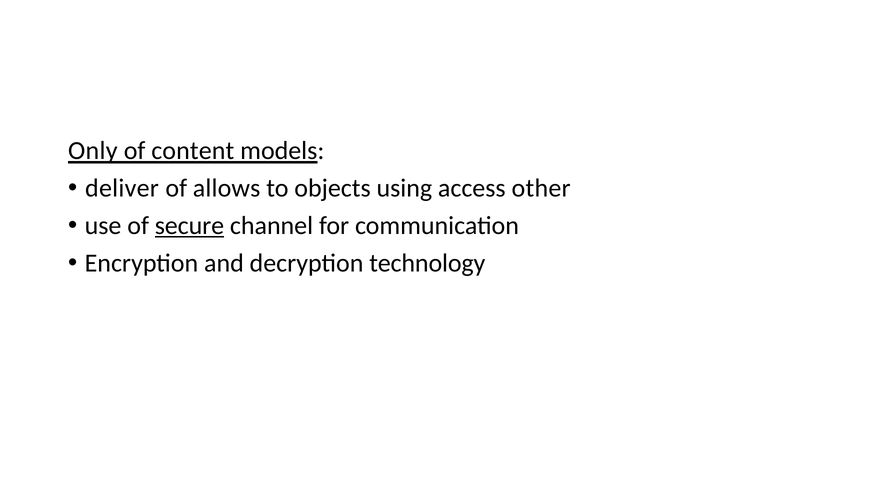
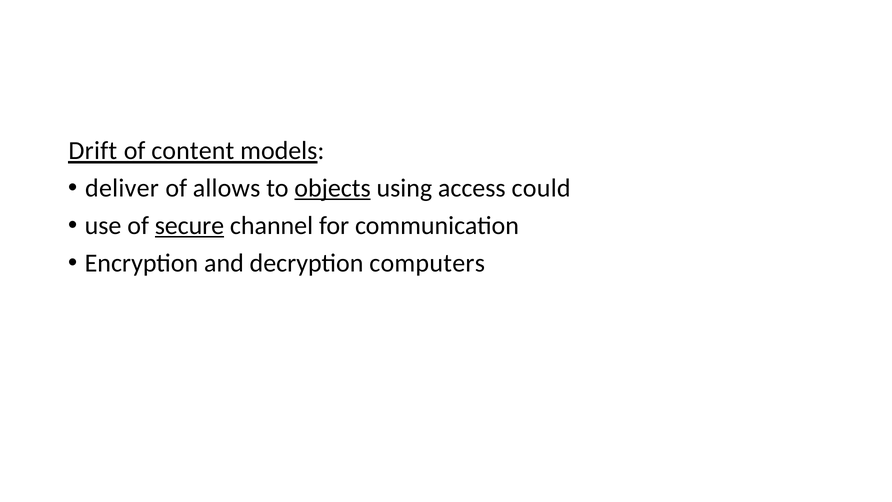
Only: Only -> Drift (93, 151)
objects underline: none -> present (333, 188)
other: other -> could (541, 188)
technology: technology -> computers (427, 263)
